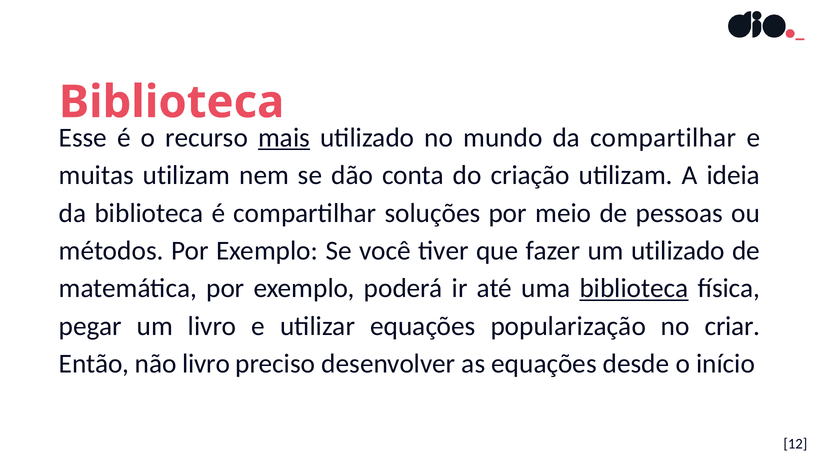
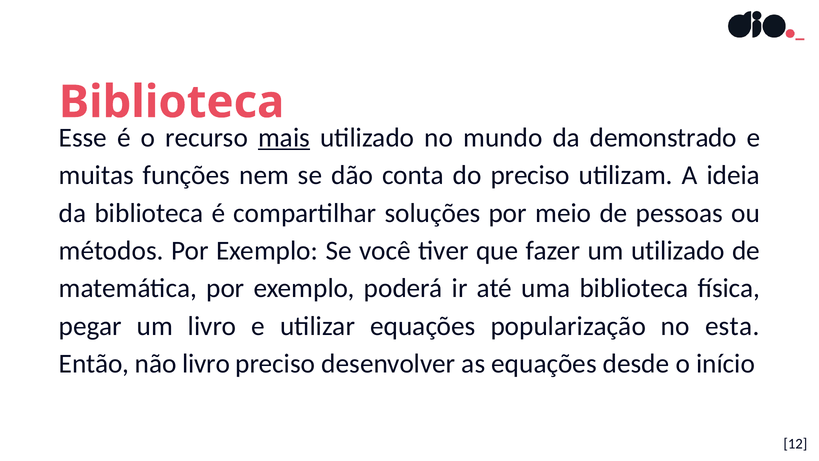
da compartilhar: compartilhar -> demonstrado (663, 138)
muitas utilizam: utilizam -> funções (186, 175)
do criação: criação -> preciso (530, 175)
biblioteca underline: present -> none (634, 288)
criar: criar -> esta (732, 326)
